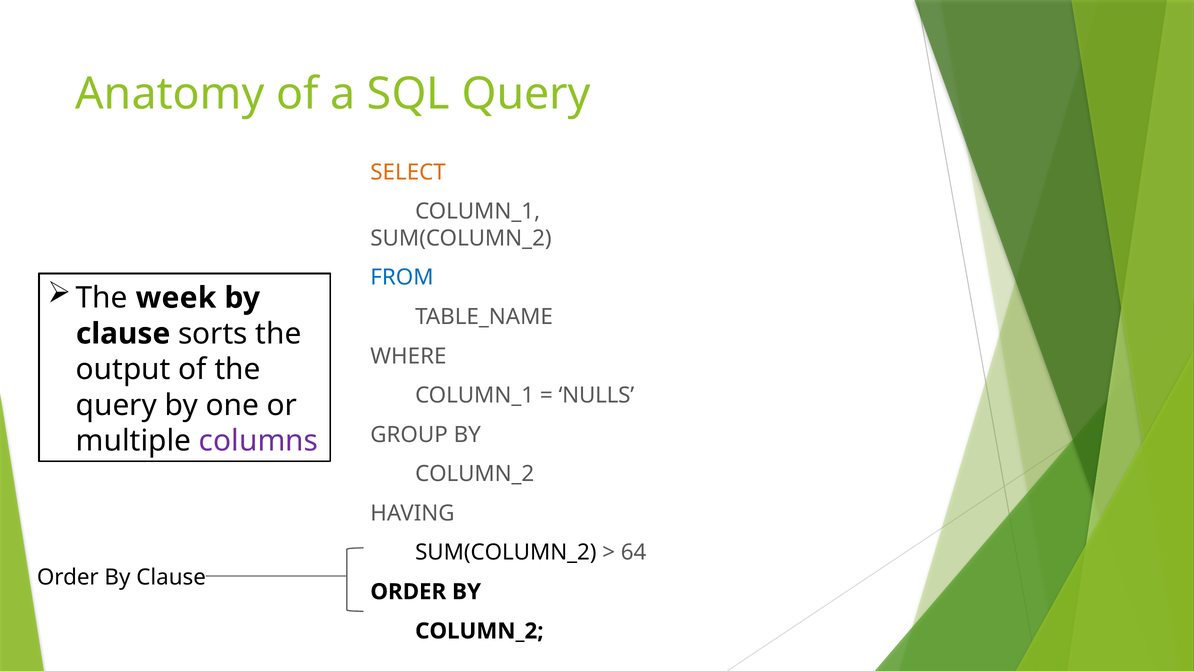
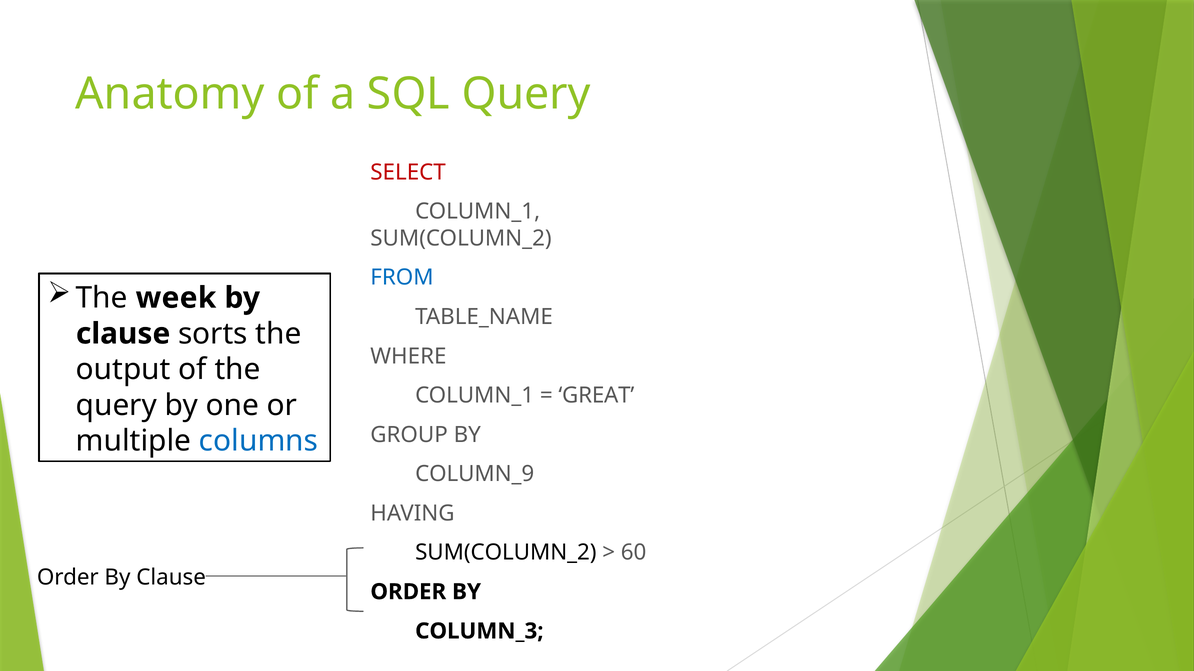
SELECT colour: orange -> red (408, 172)
NULLS: NULLS -> GREAT (596, 396)
columns colour: purple -> blue (259, 441)
COLUMN_2: COLUMN_2 -> COLUMN_9 (475, 474)
64: 64 -> 60 (634, 553)
COLUMN_2: COLUMN_2 -> COLUMN_3 (479, 632)
